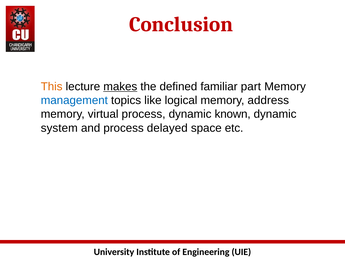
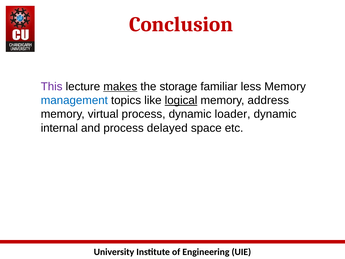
This colour: orange -> purple (52, 86)
defined: defined -> storage (178, 86)
part: part -> less (251, 86)
logical underline: none -> present (181, 100)
known: known -> loader (233, 114)
system: system -> internal (59, 128)
